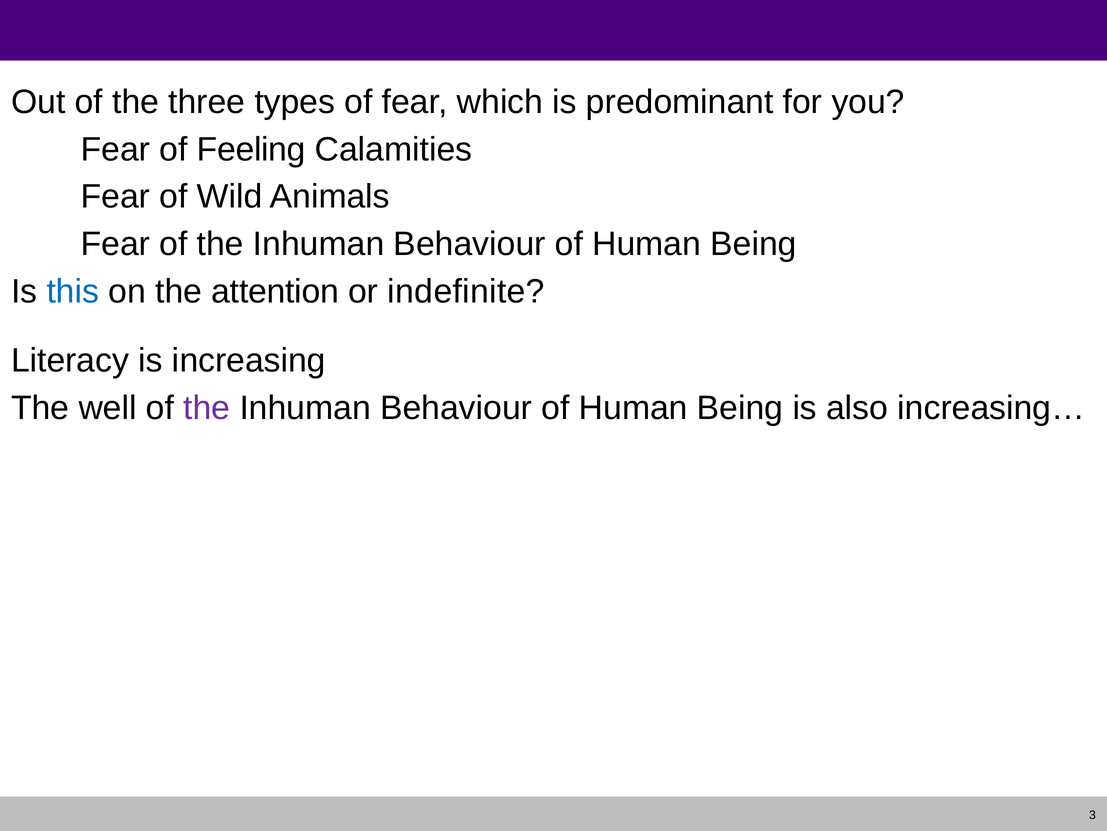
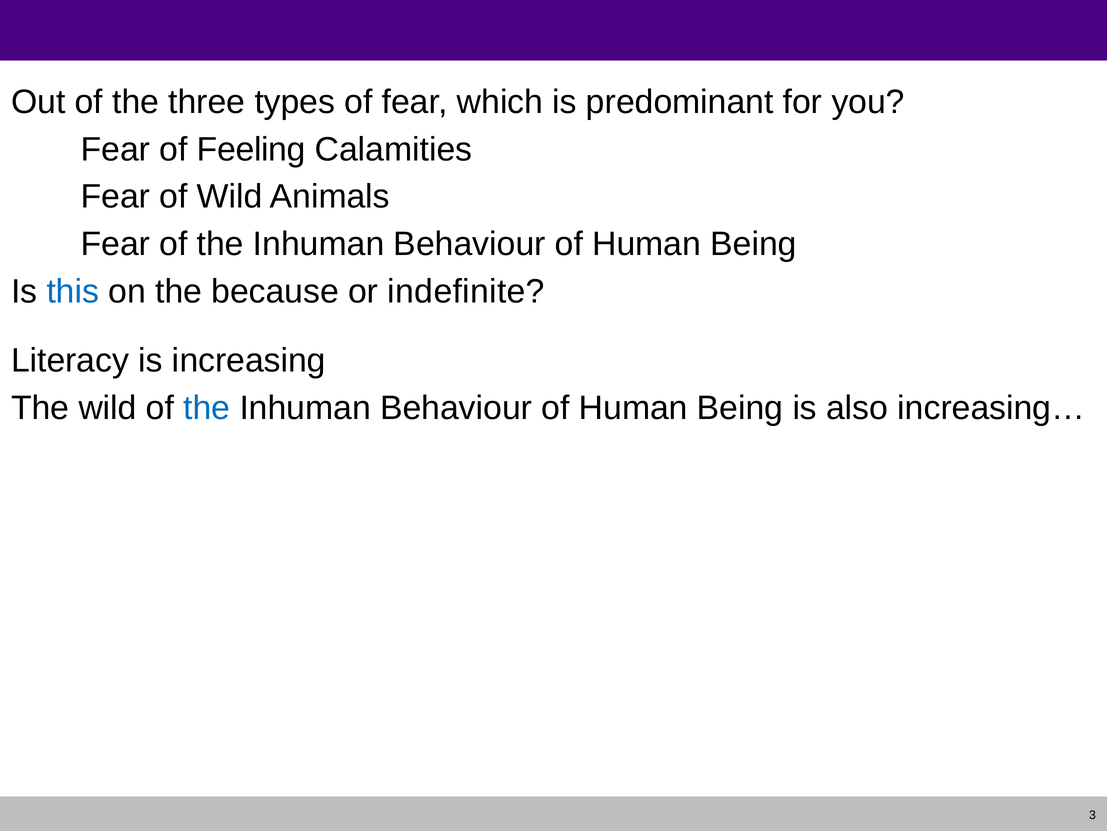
attention: attention -> because (275, 291)
The well: well -> wild (108, 408)
the colour: purple -> blue (207, 408)
